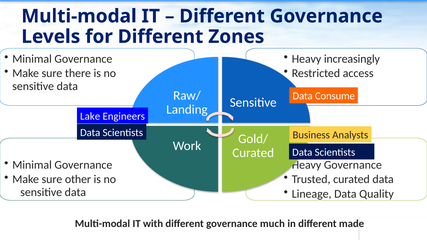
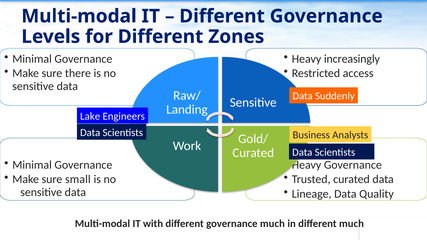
Consume: Consume -> Suddenly (335, 96)
other: other -> small (78, 180)
different made: made -> much (351, 224)
